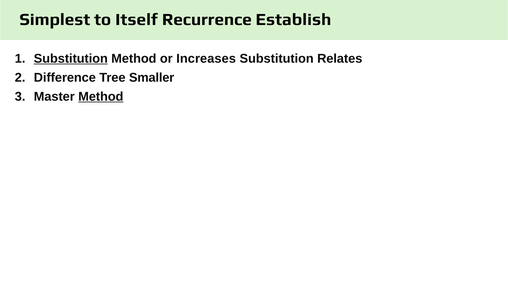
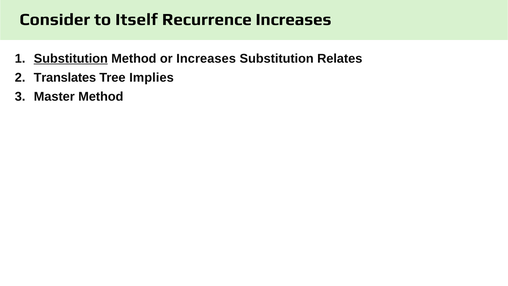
Simplest: Simplest -> Consider (55, 20)
Recurrence Establish: Establish -> Increases (294, 20)
Difference: Difference -> Translates (65, 78)
Smaller: Smaller -> Implies (152, 78)
Method underline: present -> none (101, 97)
